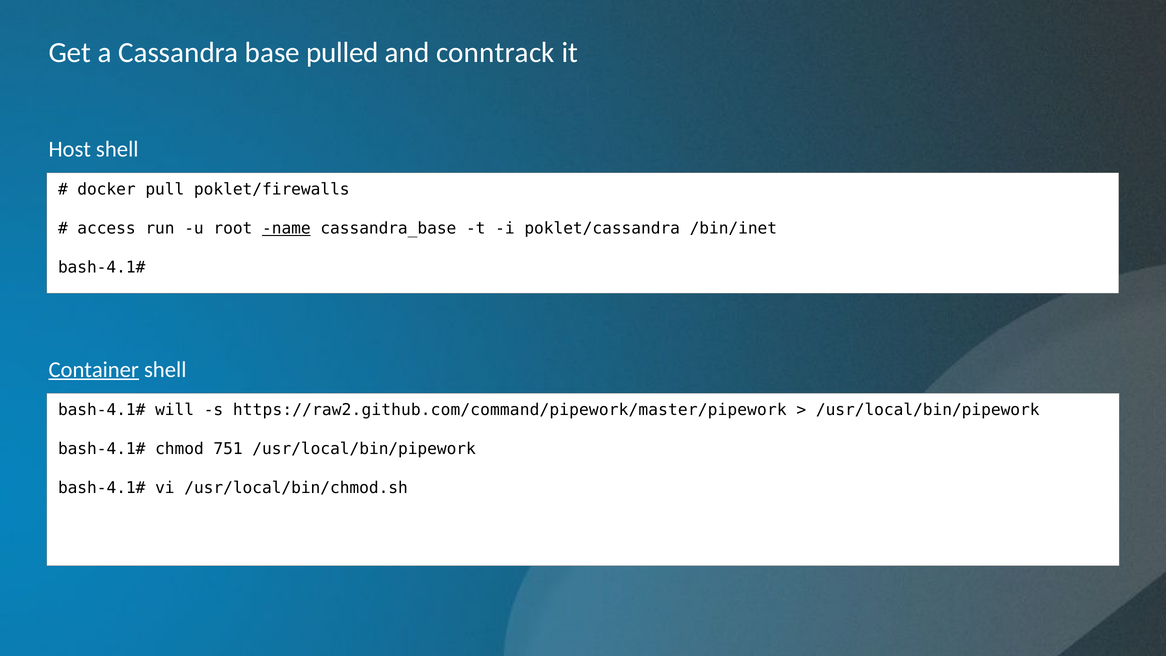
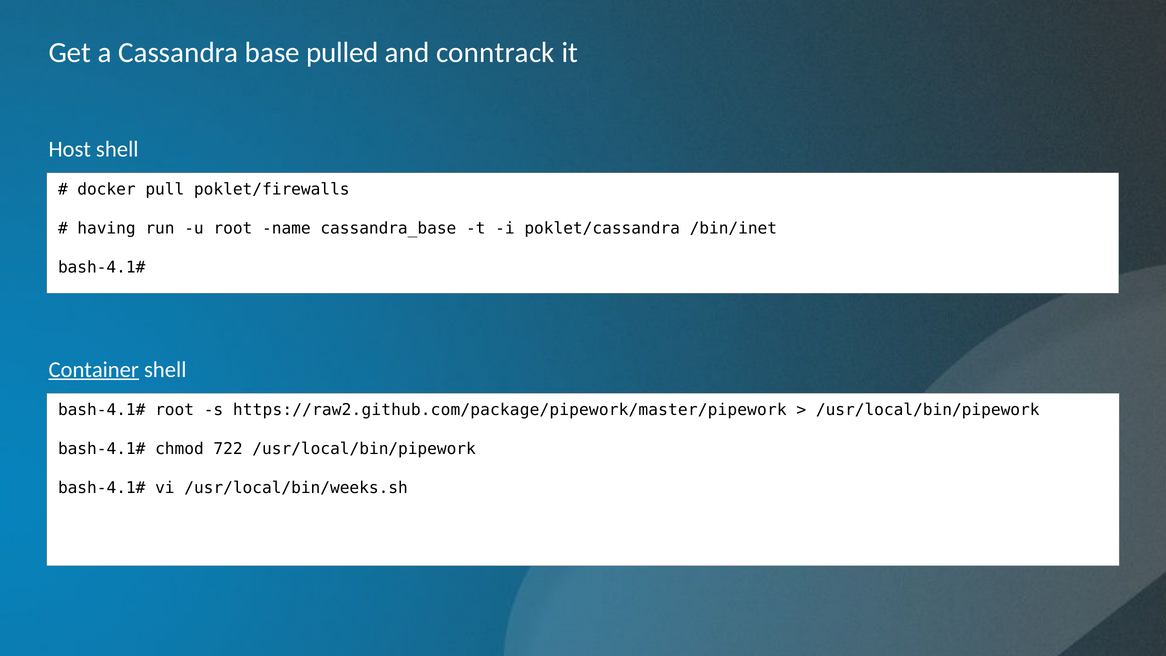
access: access -> having (107, 228)
name underline: present -> none (286, 228)
will: will -> root (175, 410)
https://raw2.github.com/command/pipework/master/pipework: https://raw2.github.com/command/pipework/master/pipework -> https://raw2.github.com/package/pipework/master/pipework (510, 410)
751: 751 -> 722 (228, 449)
/usr/local/bin/chmod.sh: /usr/local/bin/chmod.sh -> /usr/local/bin/weeks.sh (296, 488)
